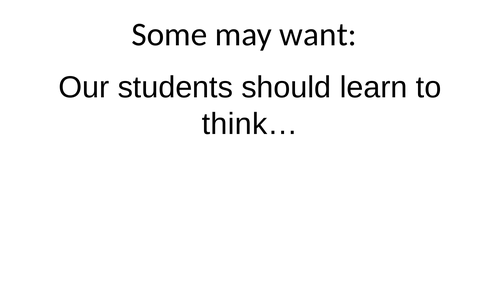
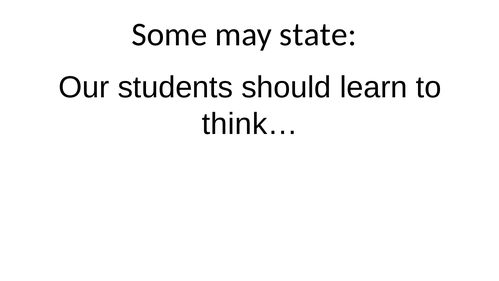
want: want -> state (318, 35)
